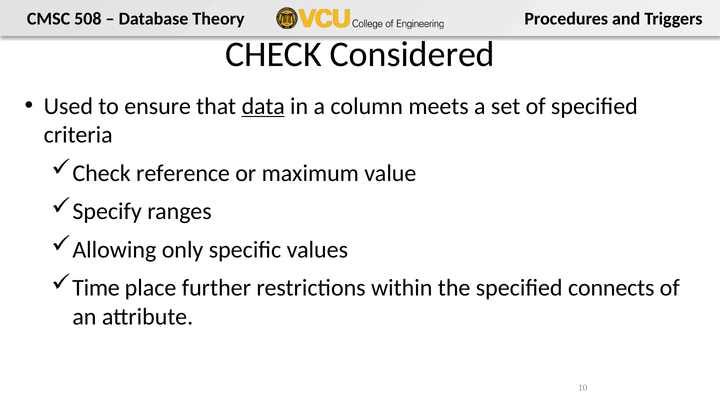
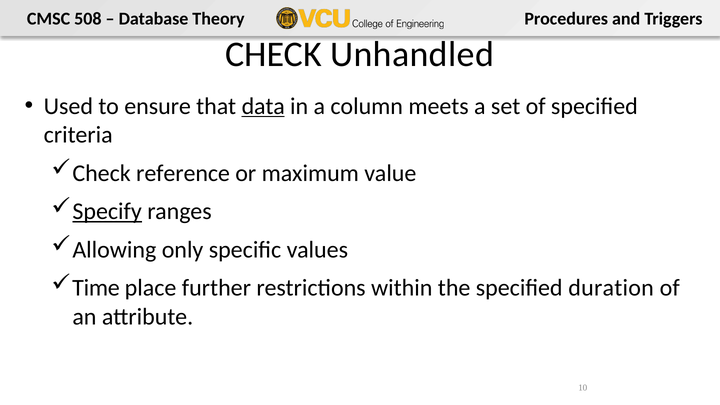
Considered: Considered -> Unhandled (412, 54)
Specify underline: none -> present (107, 212)
connects: connects -> duration (611, 288)
